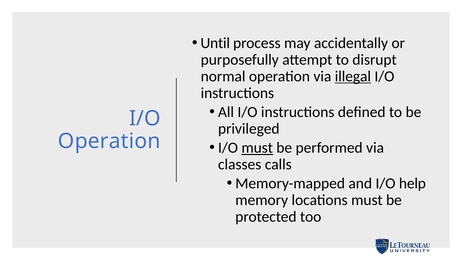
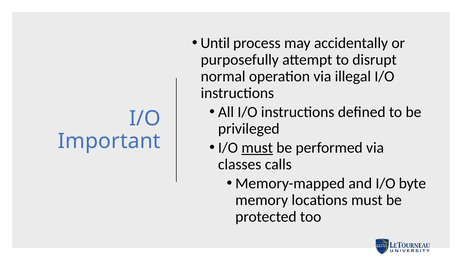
illegal underline: present -> none (353, 76)
Operation: Operation -> Important (109, 141)
help: help -> byte (412, 183)
